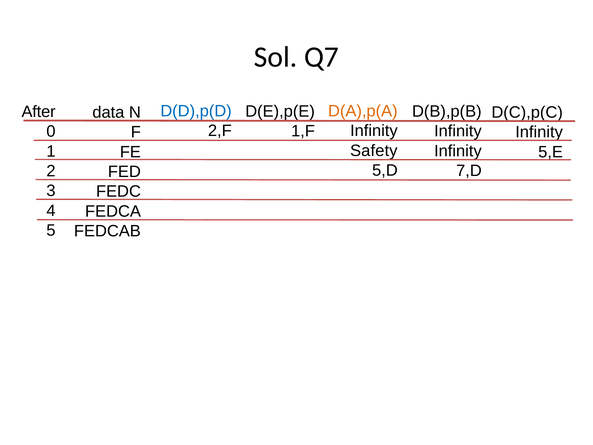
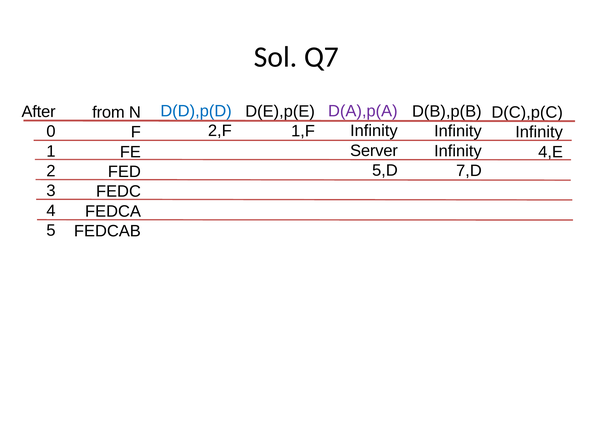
D(A),p(A colour: orange -> purple (363, 111)
data: data -> from (108, 112)
Safety: Safety -> Server (374, 151)
5,E: 5,E -> 4,E (551, 152)
